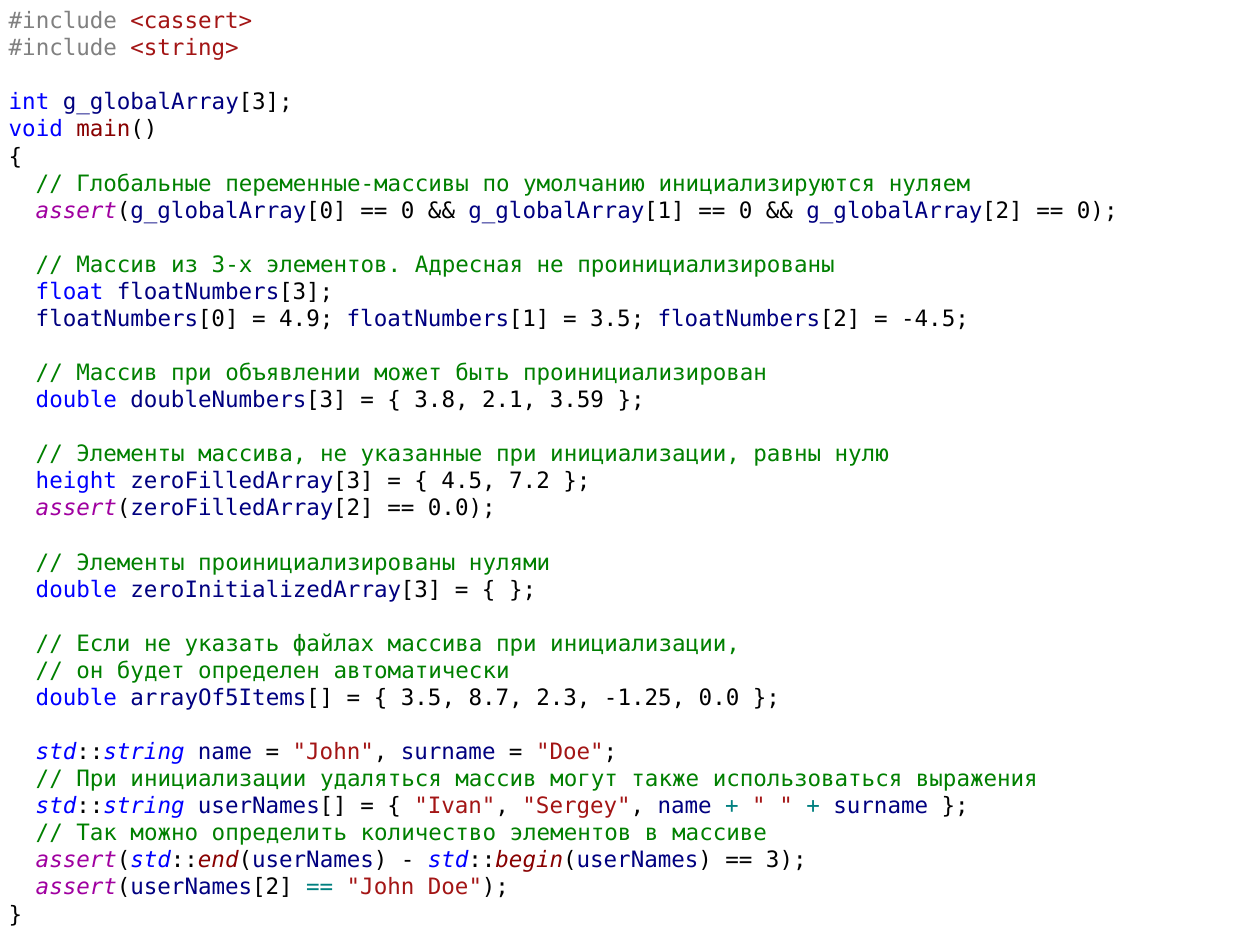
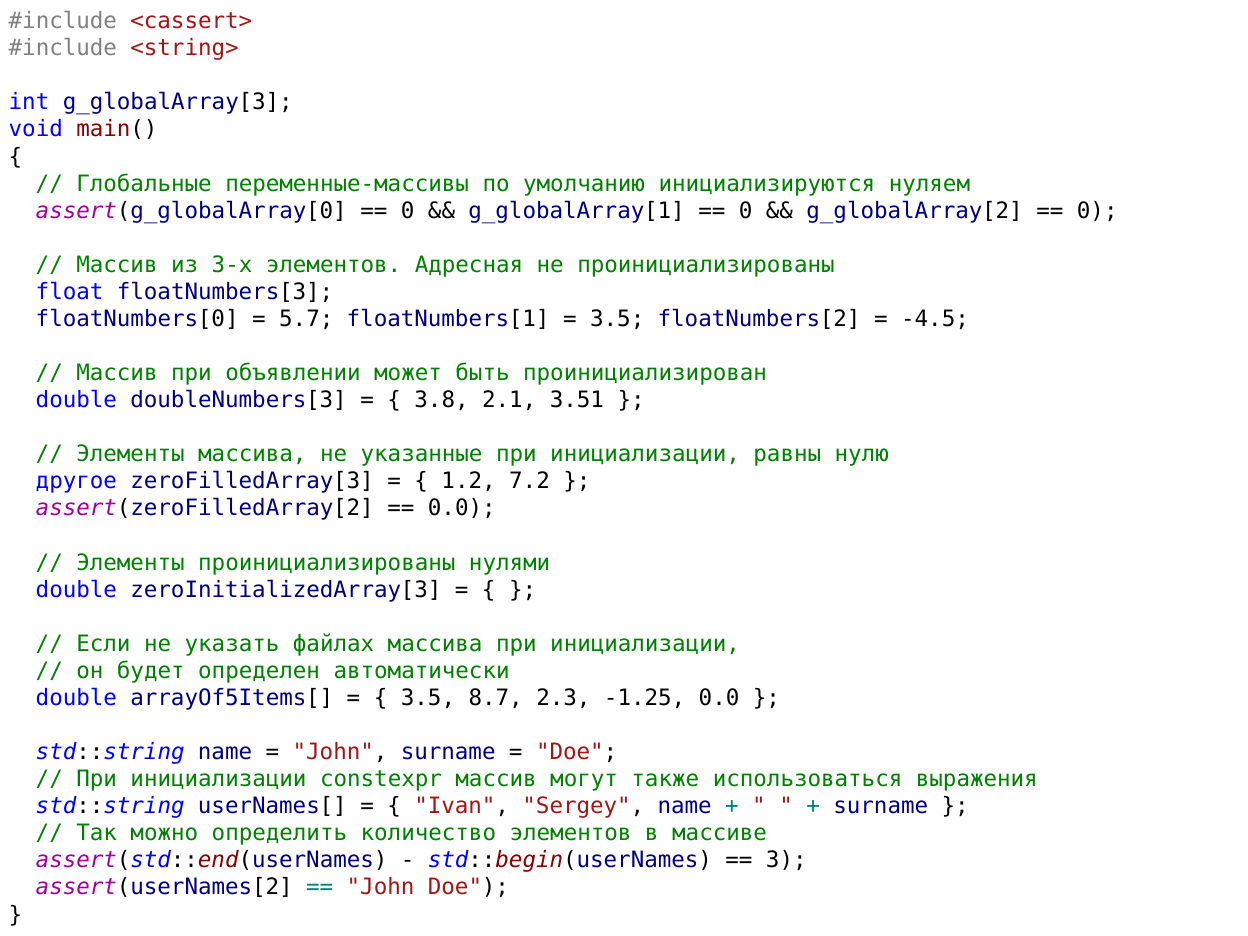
4.9: 4.9 -> 5.7 (306, 319)
3.59: 3.59 -> 3.51 (577, 400)
height: height -> другое (76, 481)
4.5: 4.5 -> 1.2 (469, 481)
удаляться: удаляться -> constexpr (381, 779)
